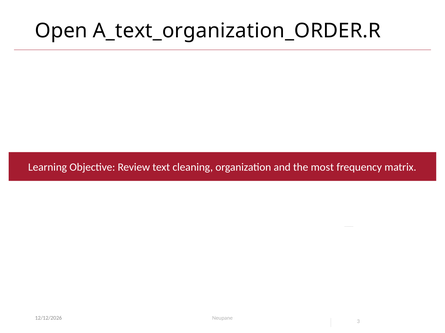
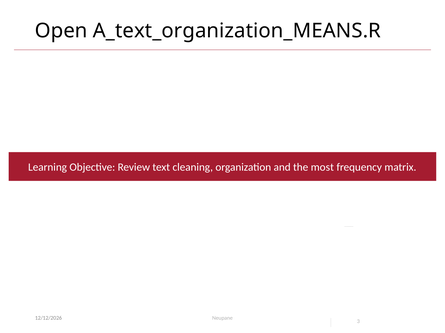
A_text_organization_ORDER.R: A_text_organization_ORDER.R -> A_text_organization_MEANS.R (237, 31)
